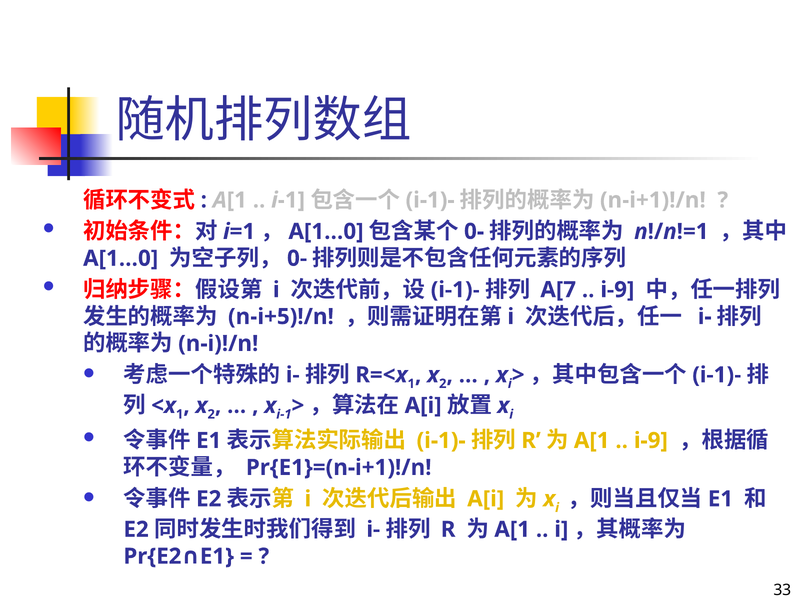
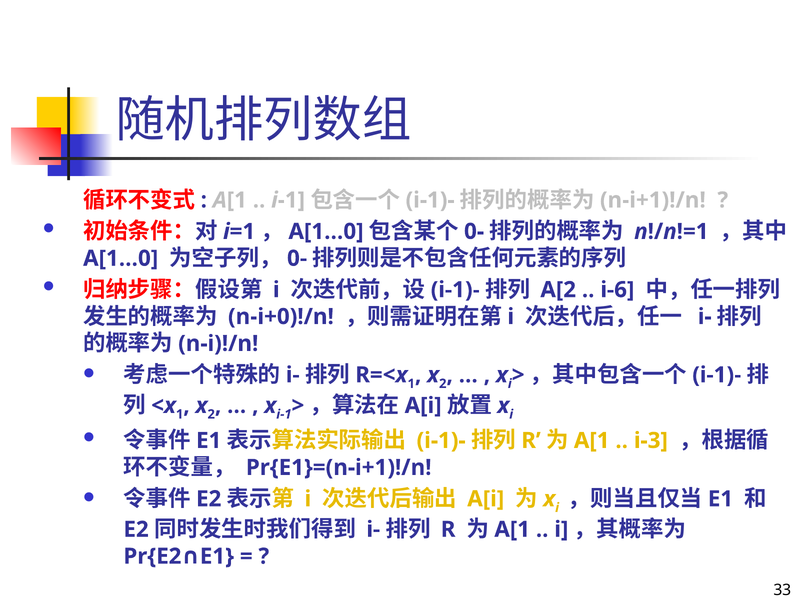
A[7: A[7 -> A[2 (558, 290)
i-9: i-9 -> i-6 (617, 290)
n-i+5)!/n: n-i+5)!/n -> n-i+0)!/n (281, 316)
i-9: i-9 -> i-3 (651, 440)
